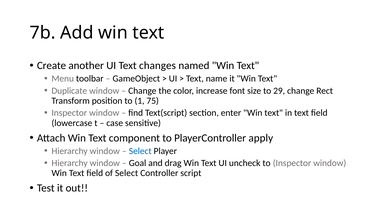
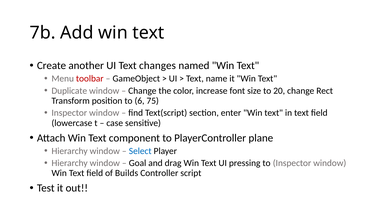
toolbar colour: black -> red (90, 79)
29: 29 -> 20 (279, 91)
1: 1 -> 6 (139, 101)
apply: apply -> plane (261, 138)
uncheck: uncheck -> pressing (245, 163)
of Select: Select -> Builds (127, 173)
